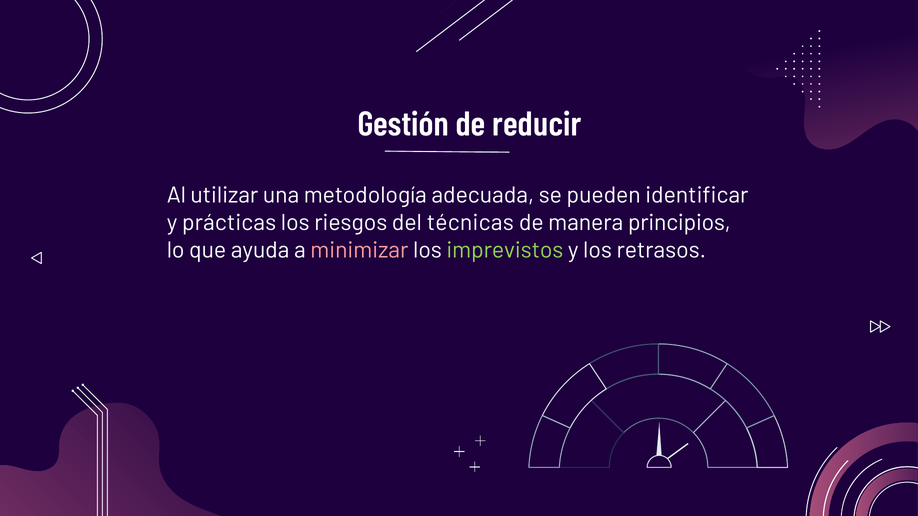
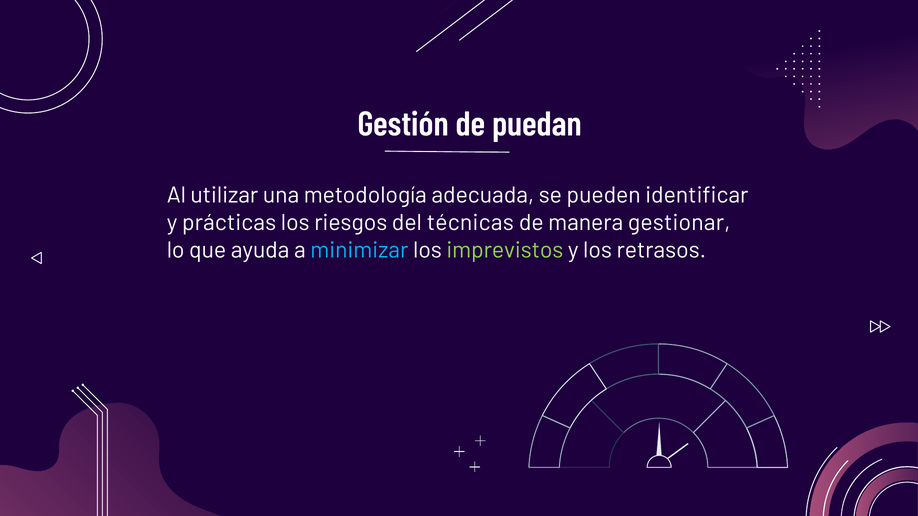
reducir: reducir -> puedan (537, 125)
principios: principios -> gestionar (679, 223)
minimizar colour: pink -> light blue (359, 251)
